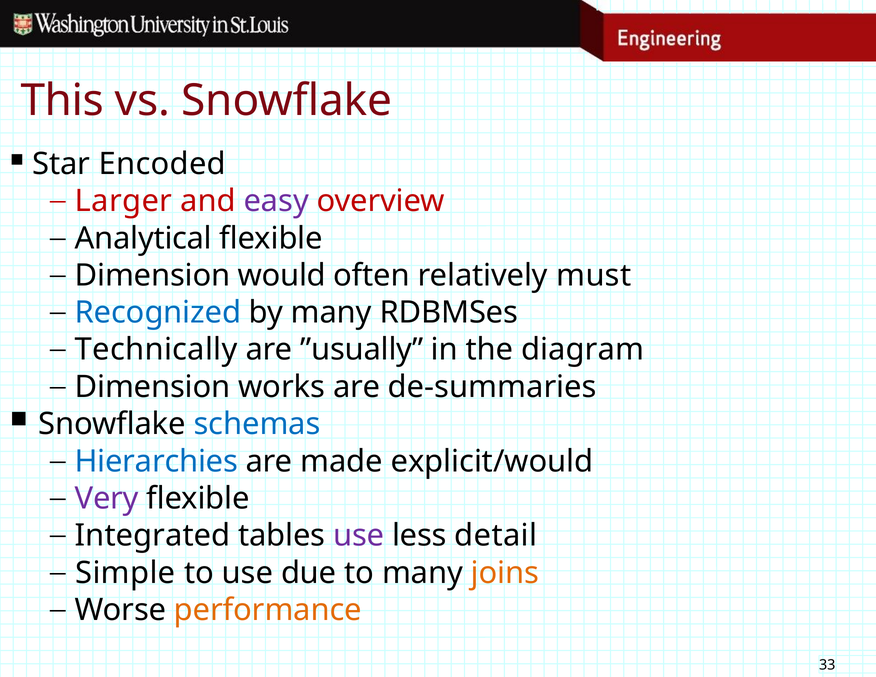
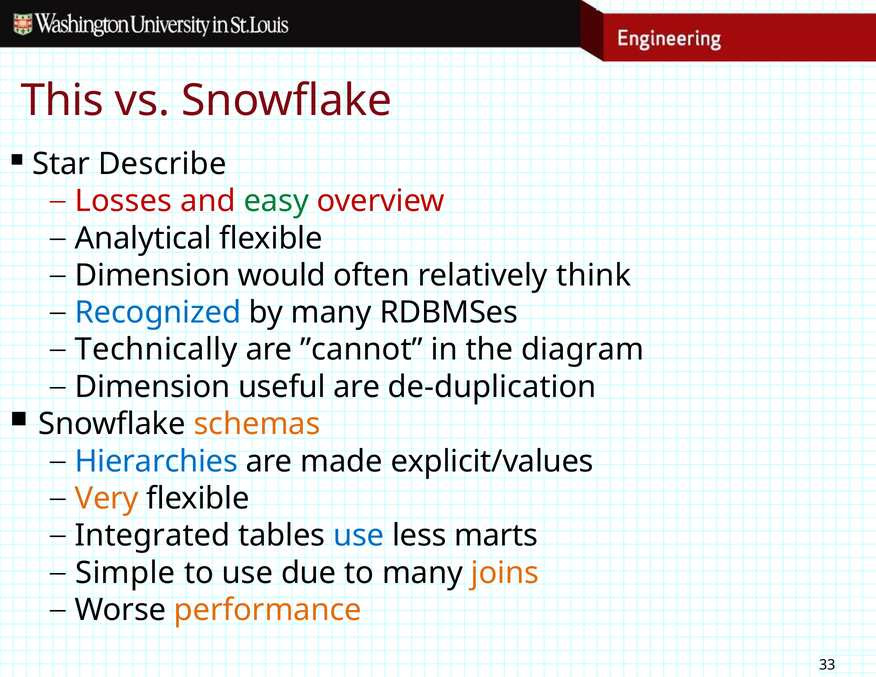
Encoded: Encoded -> Describe (162, 164)
Larger: Larger -> Losses (124, 201)
easy colour: purple -> green (276, 201)
must: must -> think (594, 276)
”usually: ”usually -> ”cannot (362, 350)
works: works -> useful (282, 387)
de-summaries: de-summaries -> de-duplication (492, 387)
schemas colour: blue -> orange (257, 424)
explicit/would: explicit/would -> explicit/values (492, 461)
Very colour: purple -> orange (107, 498)
use colour: purple -> blue (359, 536)
detail: detail -> marts (496, 536)
